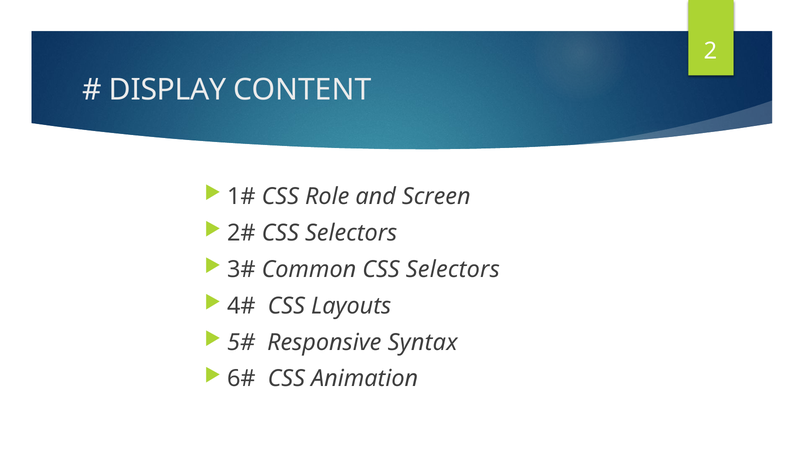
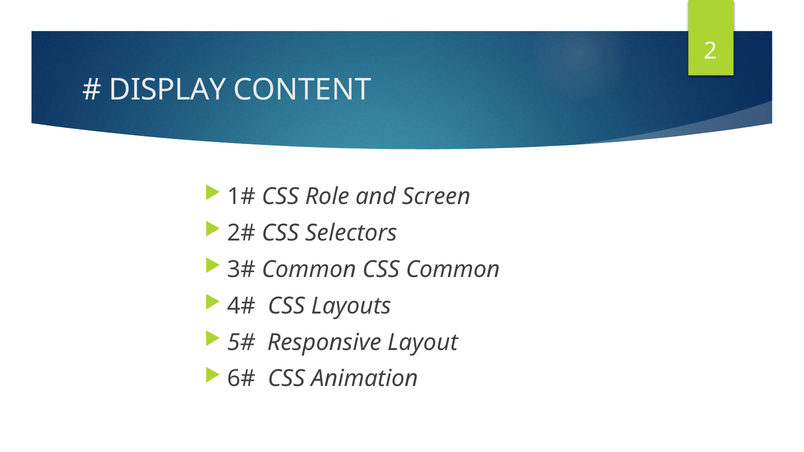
Common CSS Selectors: Selectors -> Common (453, 270)
Syntax: Syntax -> Layout (423, 342)
